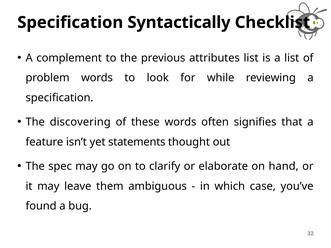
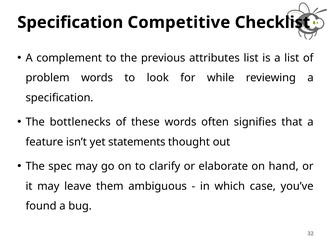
Syntactically: Syntactically -> Competitive (179, 22)
discovering: discovering -> bottlenecks (80, 122)
